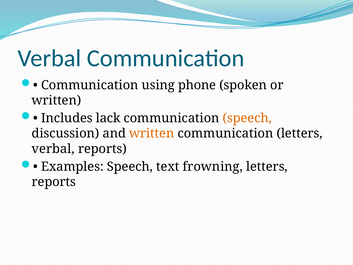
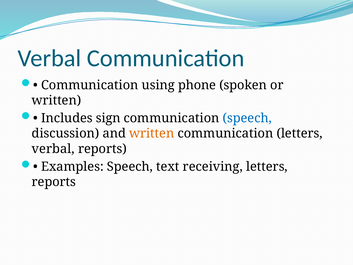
lack: lack -> sign (108, 118)
speech colour: orange -> blue (247, 118)
frowning: frowning -> receiving (213, 167)
